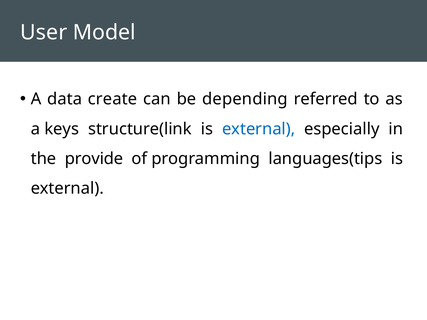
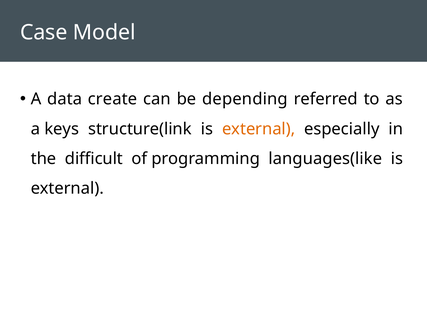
User: User -> Case (44, 32)
external colour: blue -> orange (259, 129)
provide: provide -> difficult (94, 159)
languages(tips: languages(tips -> languages(like (325, 159)
